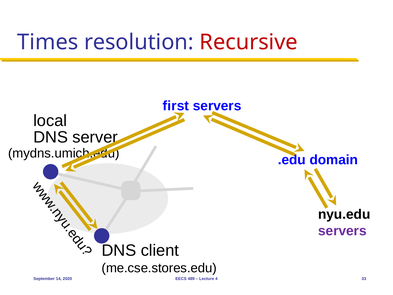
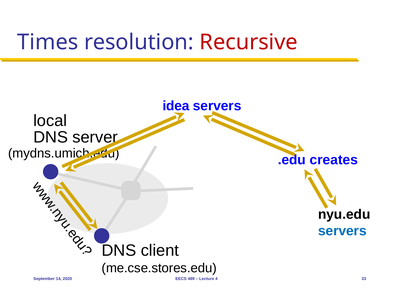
first: first -> idea (176, 106)
domain: domain -> creates (334, 160)
servers colour: purple -> blue (342, 231)
